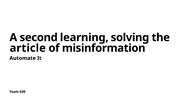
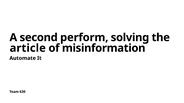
learning: learning -> perform (84, 38)
